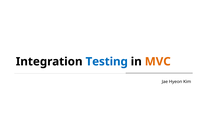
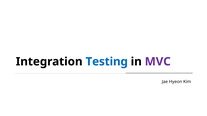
MVC colour: orange -> purple (158, 62)
